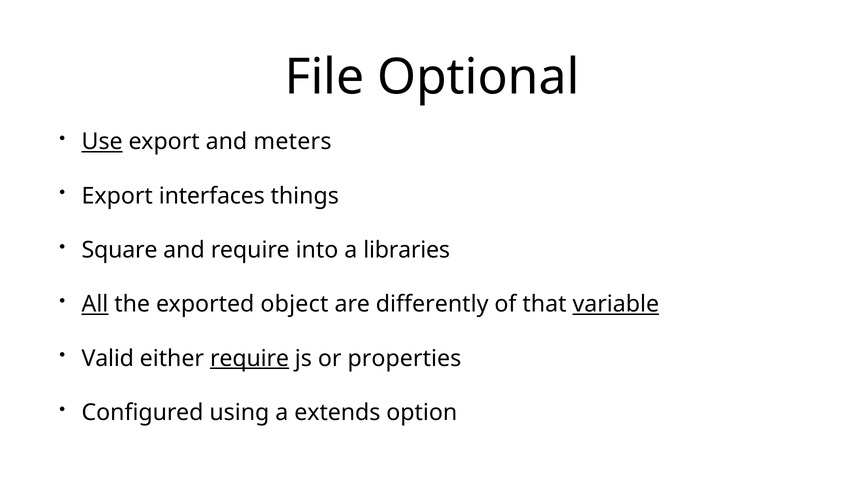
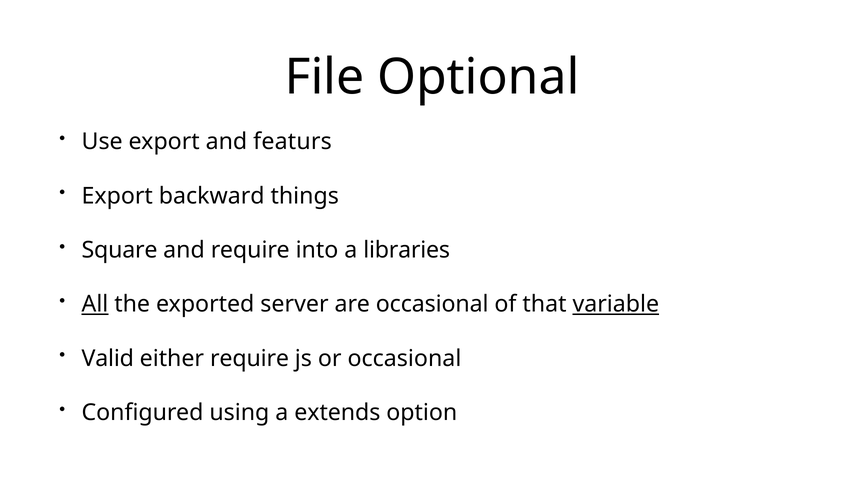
Use underline: present -> none (102, 142)
meters: meters -> featurs (293, 142)
interfaces: interfaces -> backward (212, 196)
object: object -> server (295, 304)
are differently: differently -> occasional (432, 304)
require underline: present -> none (250, 358)
or properties: properties -> occasional (404, 358)
